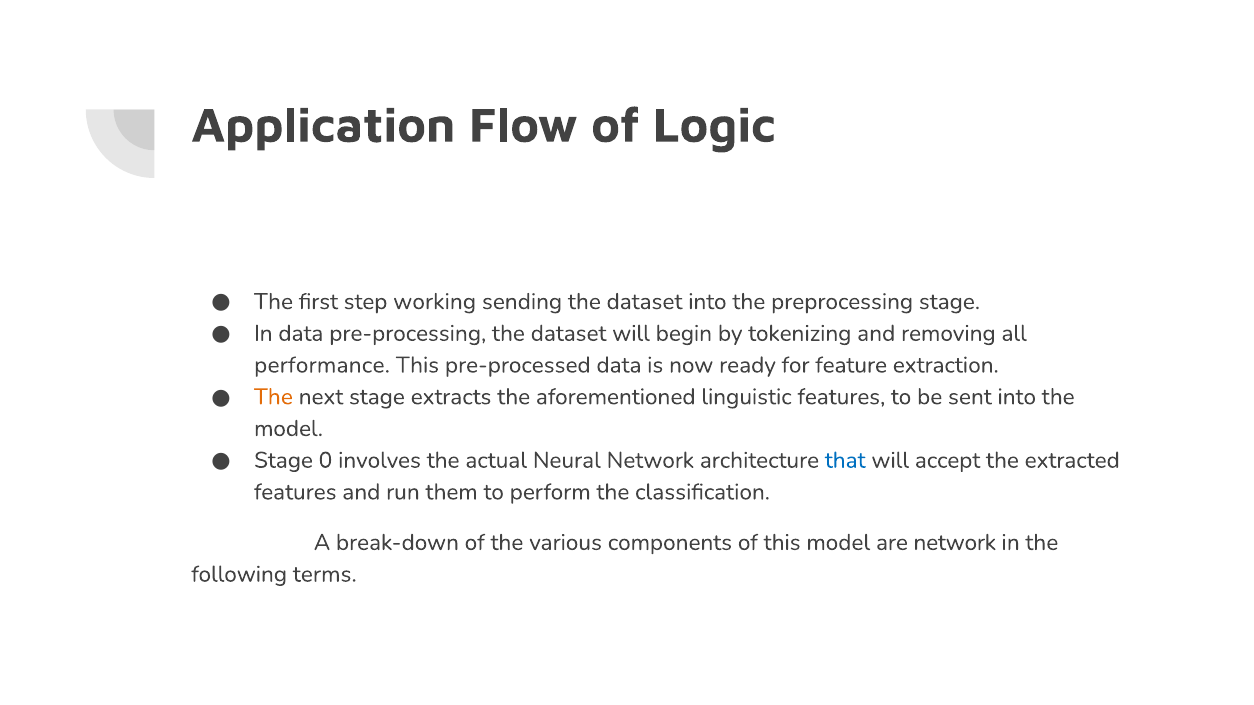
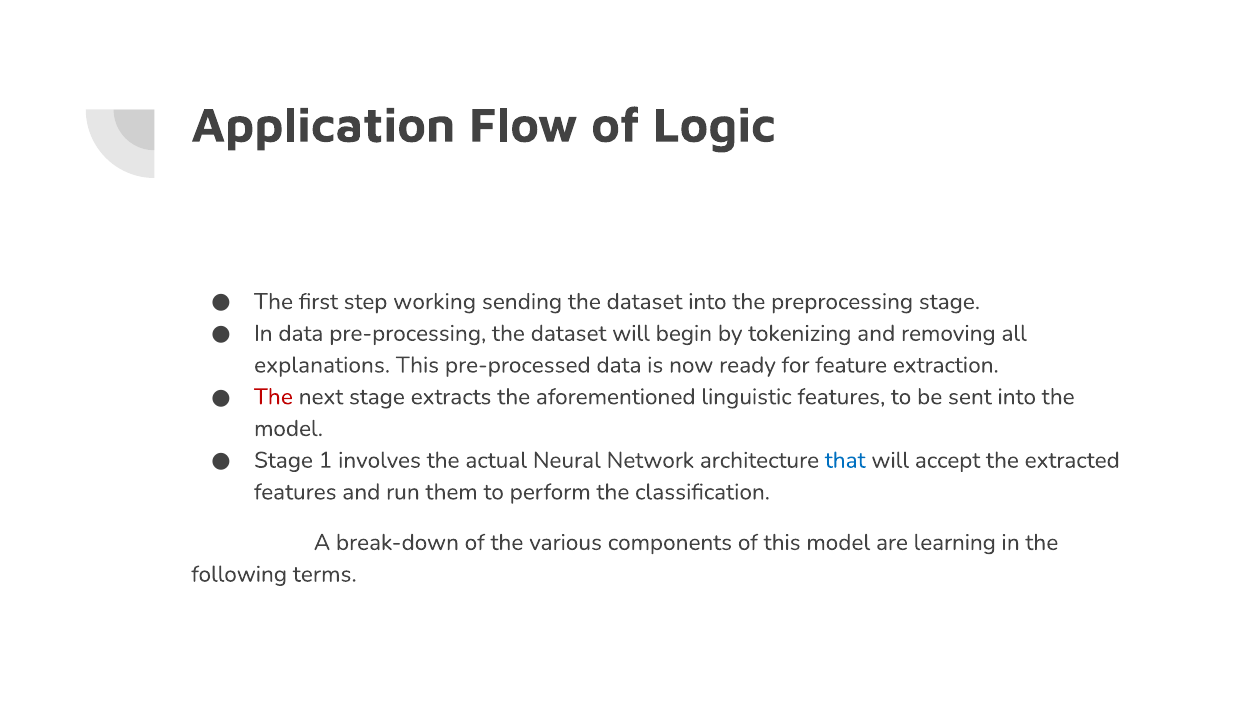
performance: performance -> explanations (322, 365)
The colour: orange -> red (273, 397)
0: 0 -> 1 (325, 461)
are network: network -> learning (955, 543)
